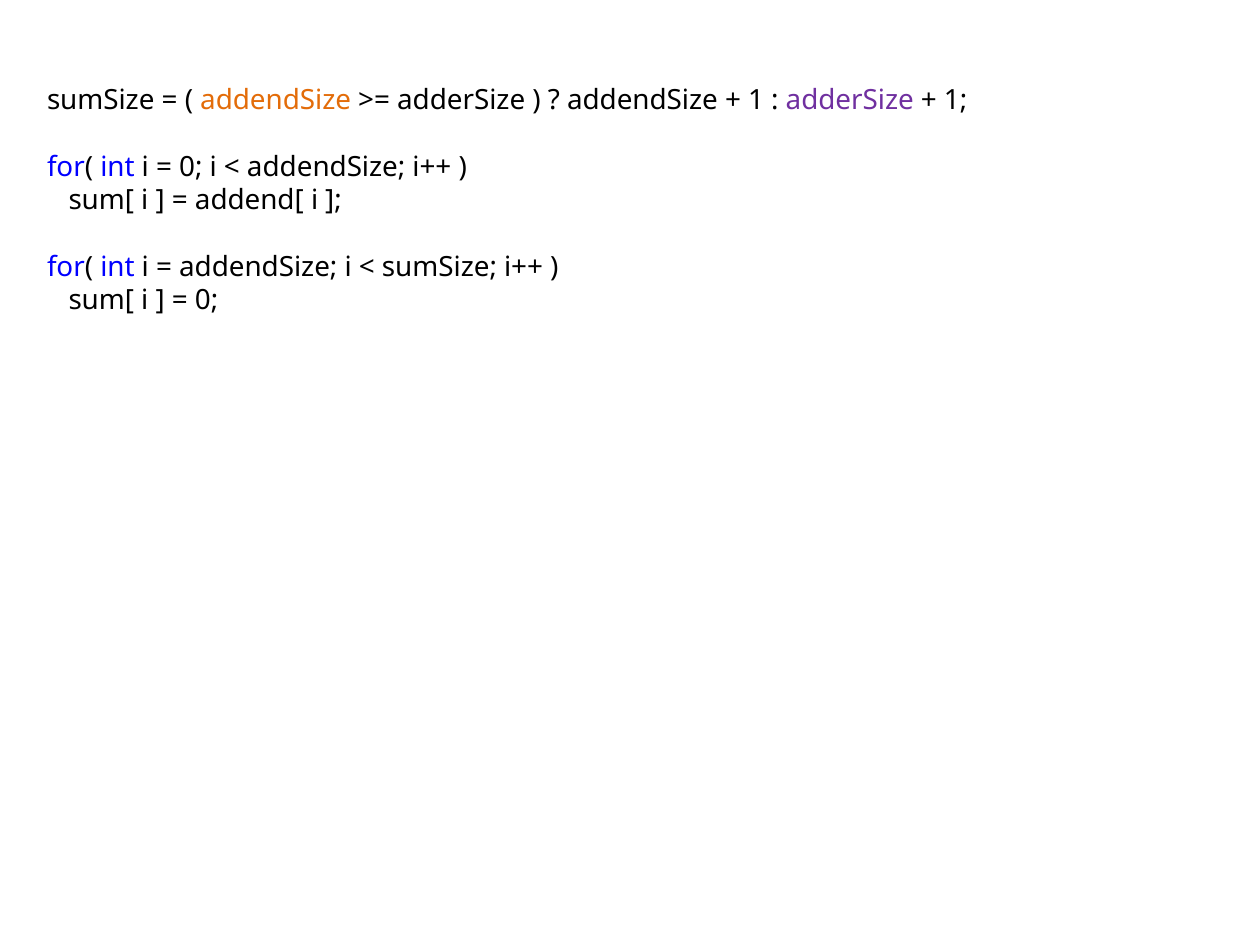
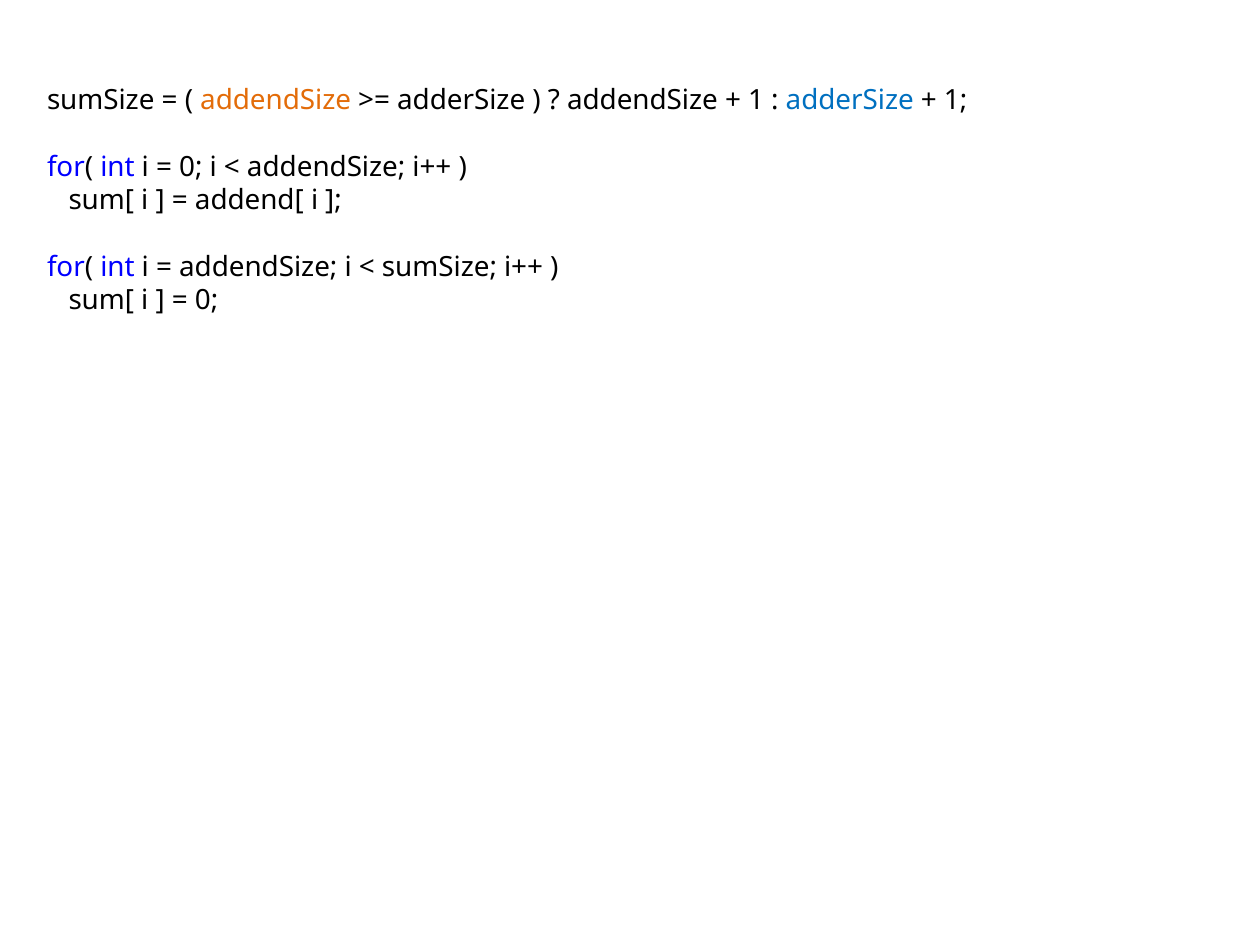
adderSize colour: purple -> blue (850, 100)
